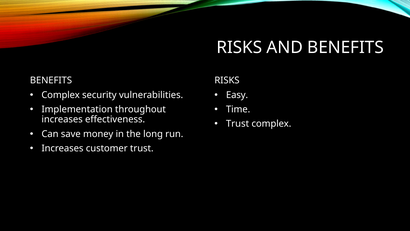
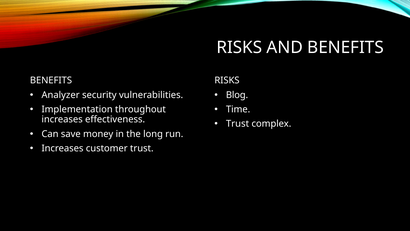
Complex: Complex -> Analyzer (61, 95)
Easy: Easy -> Blog (237, 95)
